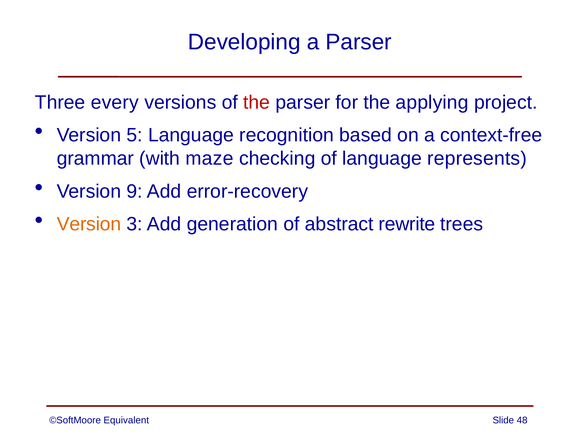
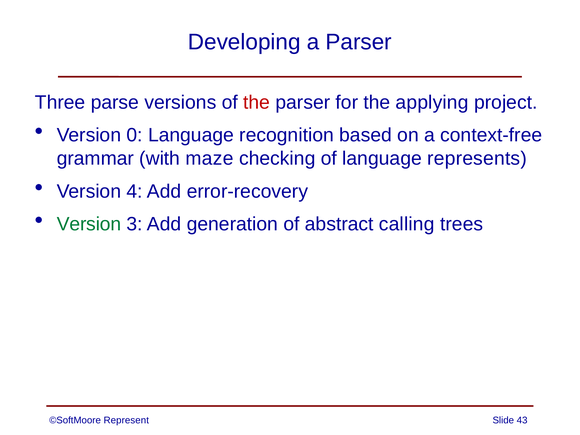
every: every -> parse (115, 102)
5: 5 -> 0 (135, 135)
9: 9 -> 4 (135, 191)
Version colour: orange -> green (89, 224)
rewrite: rewrite -> calling (407, 224)
Equivalent: Equivalent -> Represent (126, 420)
48: 48 -> 43 (522, 420)
